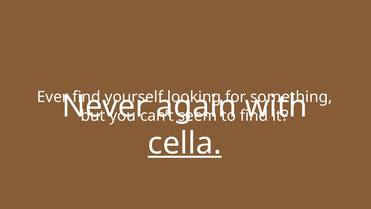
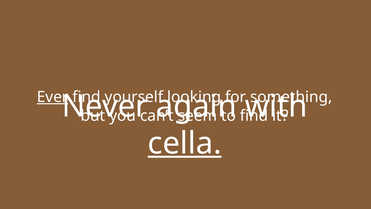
Ever underline: none -> present (53, 97)
